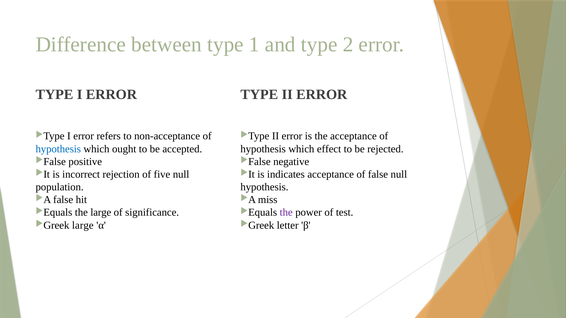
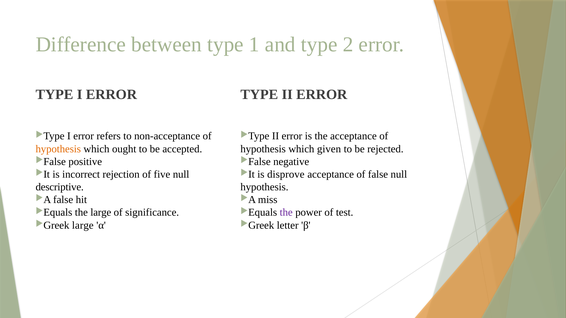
hypothesis colour: blue -> orange (58, 149)
effect: effect -> given (329, 149)
indicates: indicates -> disprove (286, 175)
population: population -> descriptive (60, 187)
